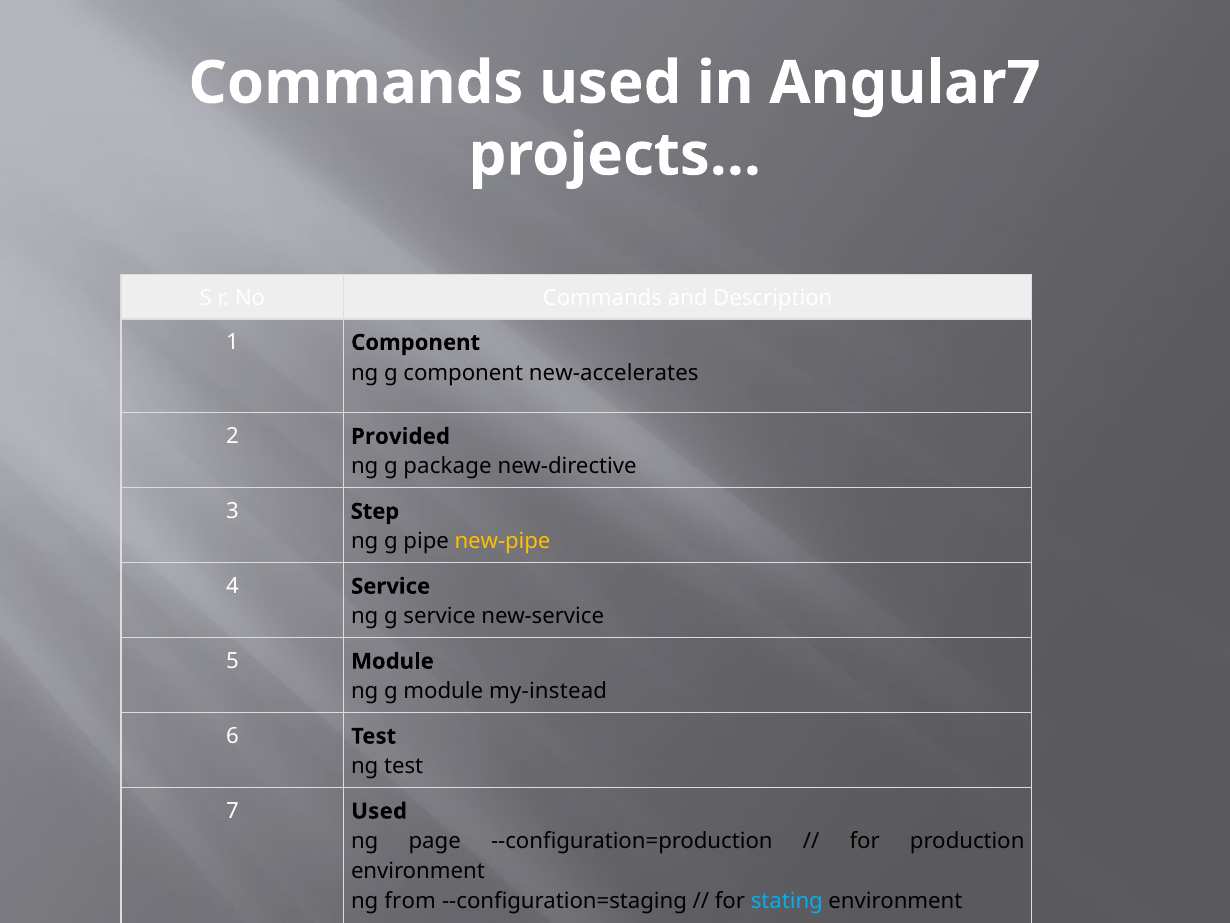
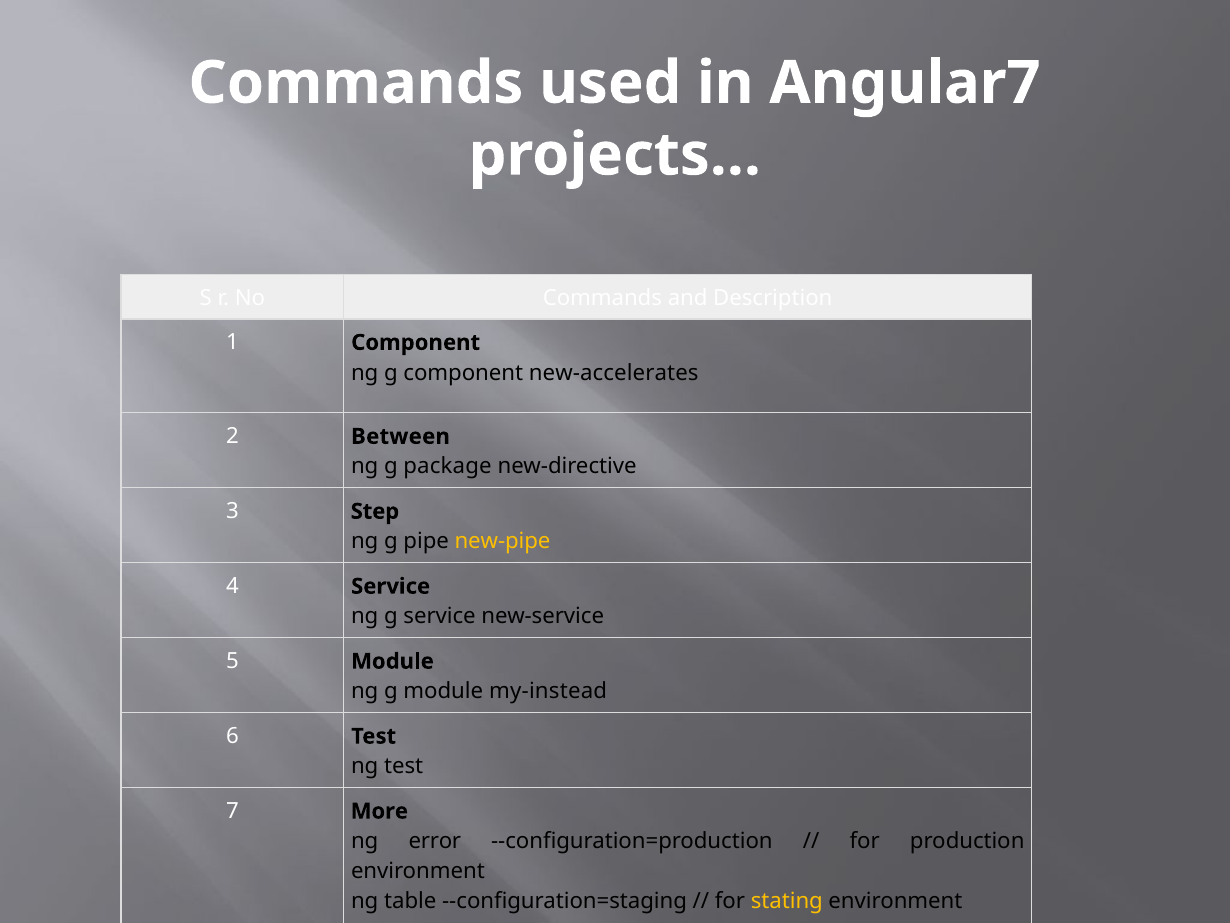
Provided: Provided -> Between (400, 436)
7 Used: Used -> More (379, 811)
page: page -> error (435, 841)
from: from -> table (410, 901)
stating colour: light blue -> yellow (787, 901)
